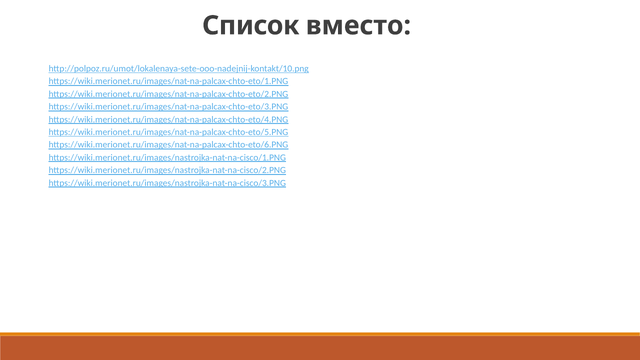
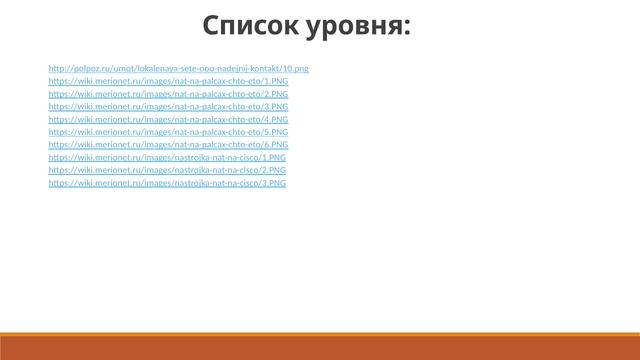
вместо: вместо -> уровня (358, 26)
